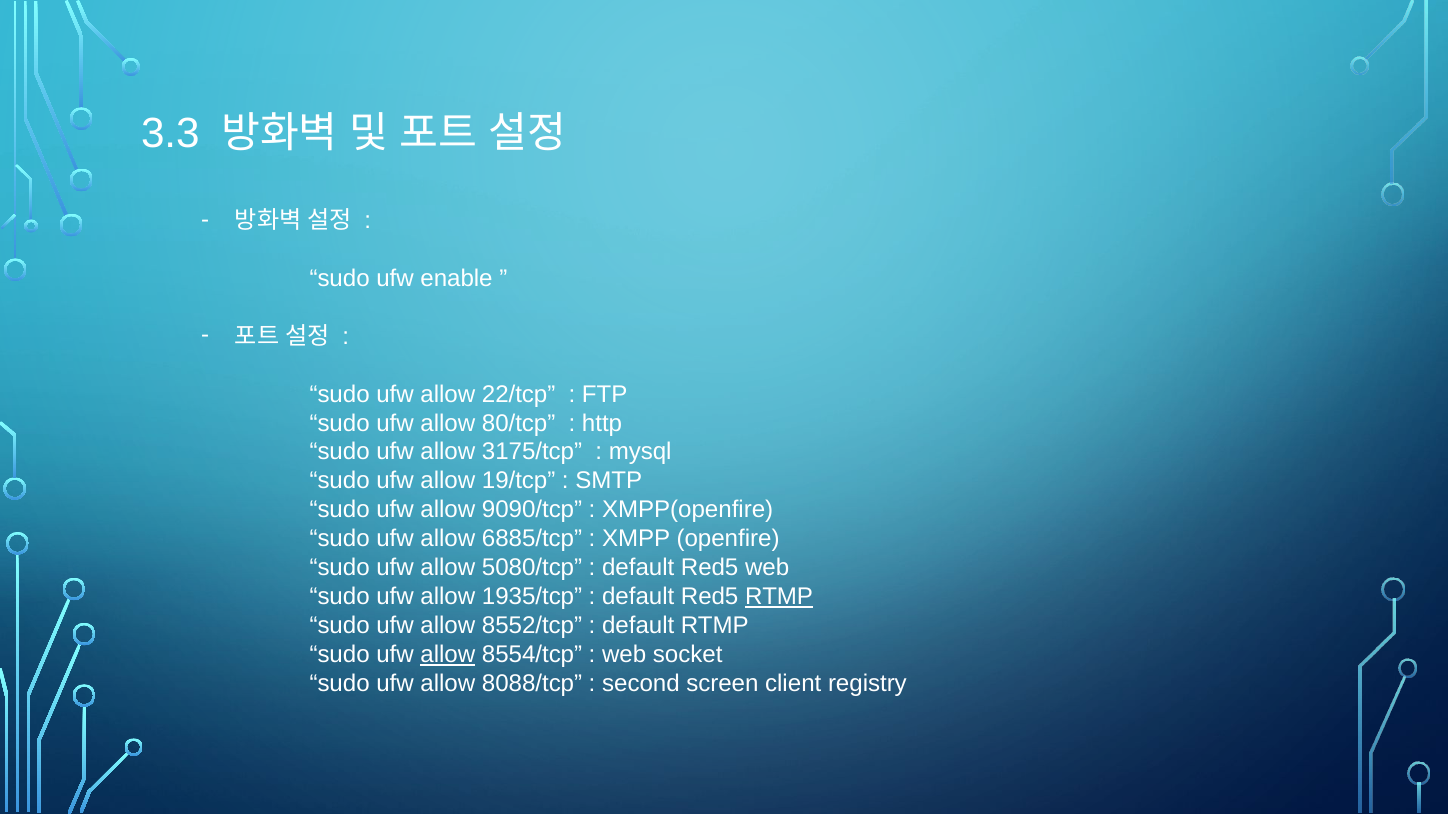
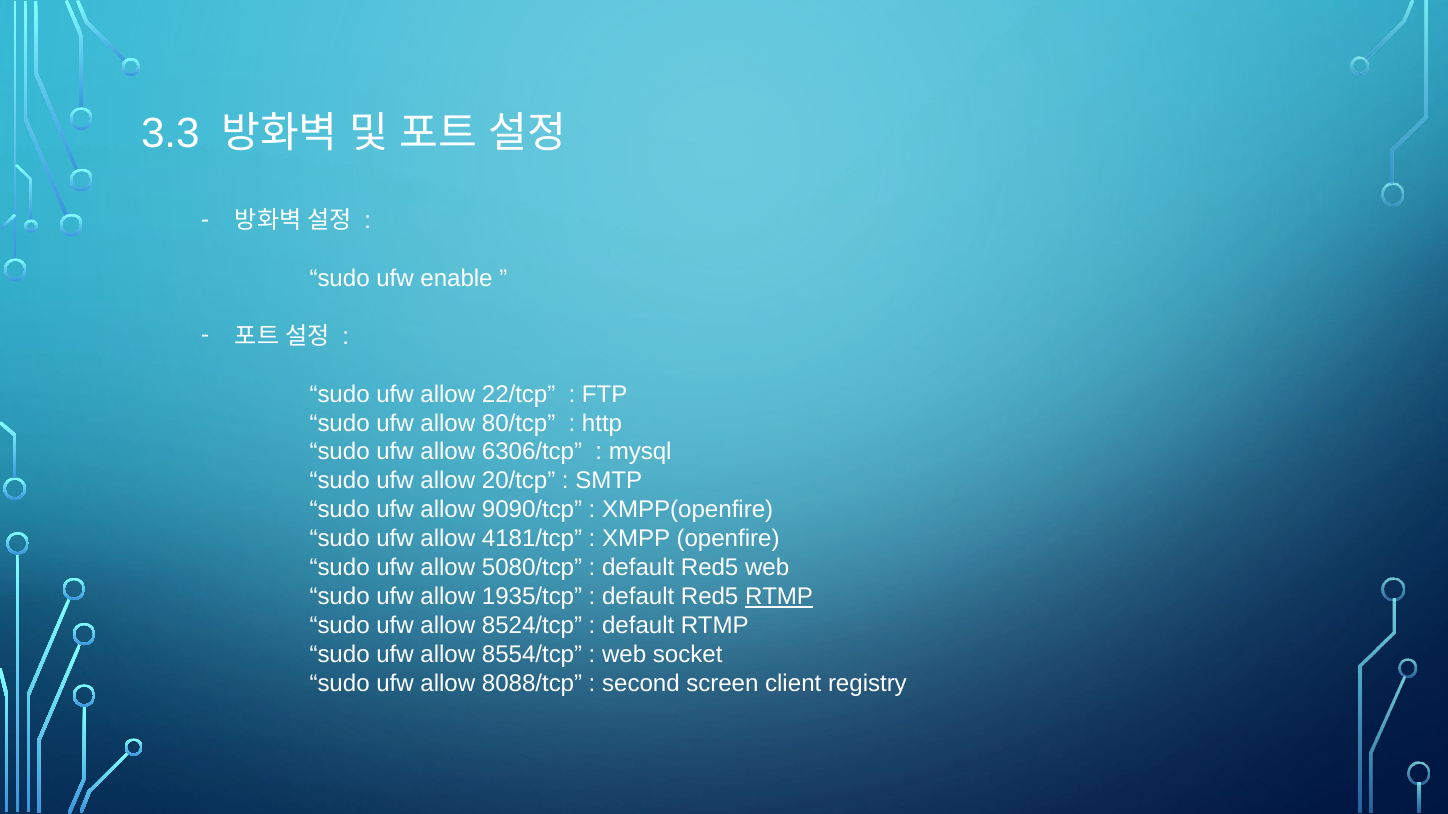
3175/tcp: 3175/tcp -> 6306/tcp (532, 452)
19/tcp: 19/tcp -> 20/tcp (519, 481)
6885/tcp: 6885/tcp -> 4181/tcp (532, 539)
8552/tcp: 8552/tcp -> 8524/tcp (532, 626)
allow underline: present -> none (448, 655)
